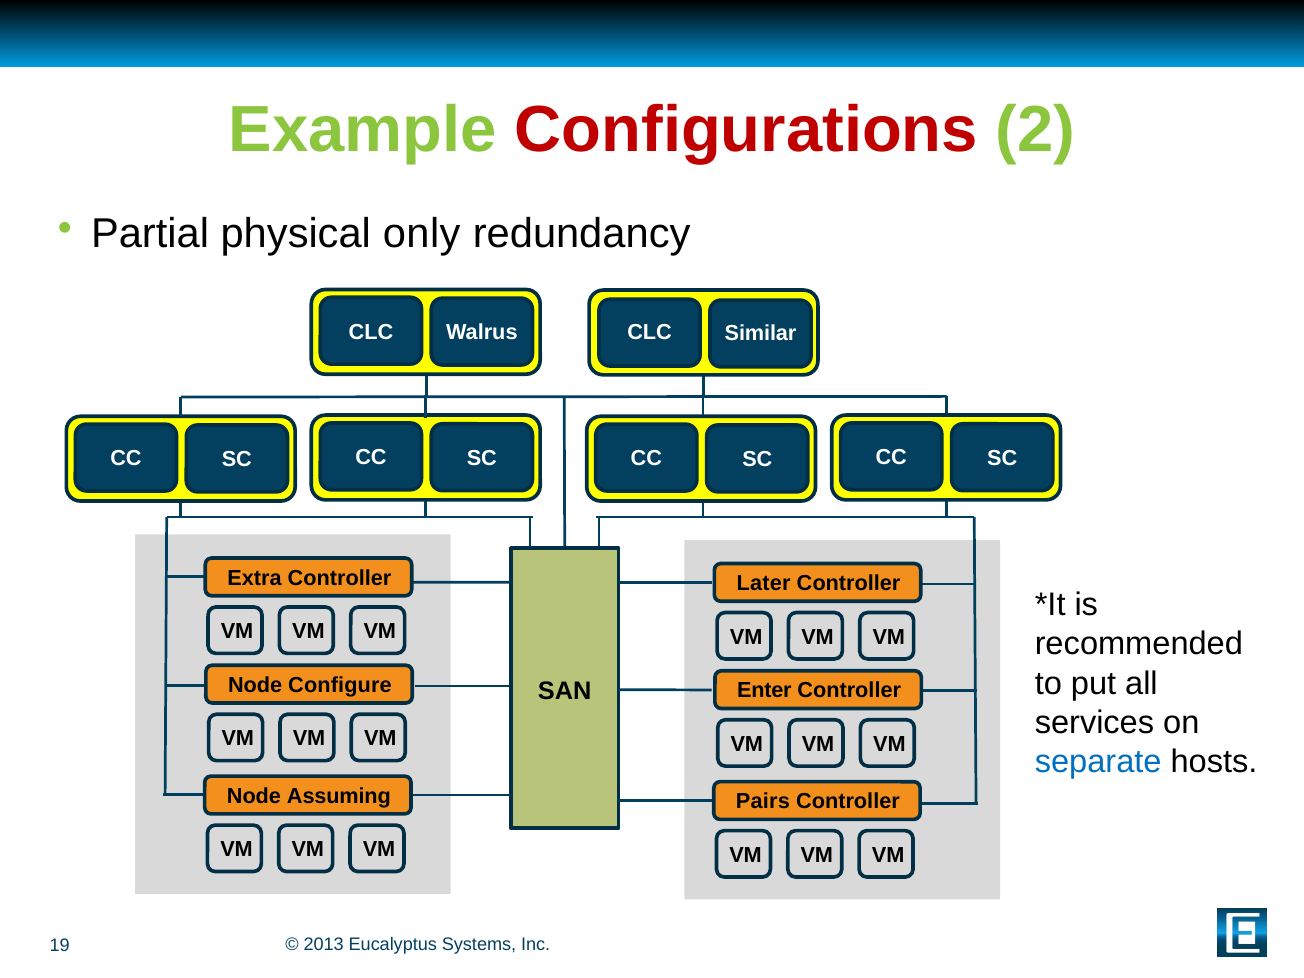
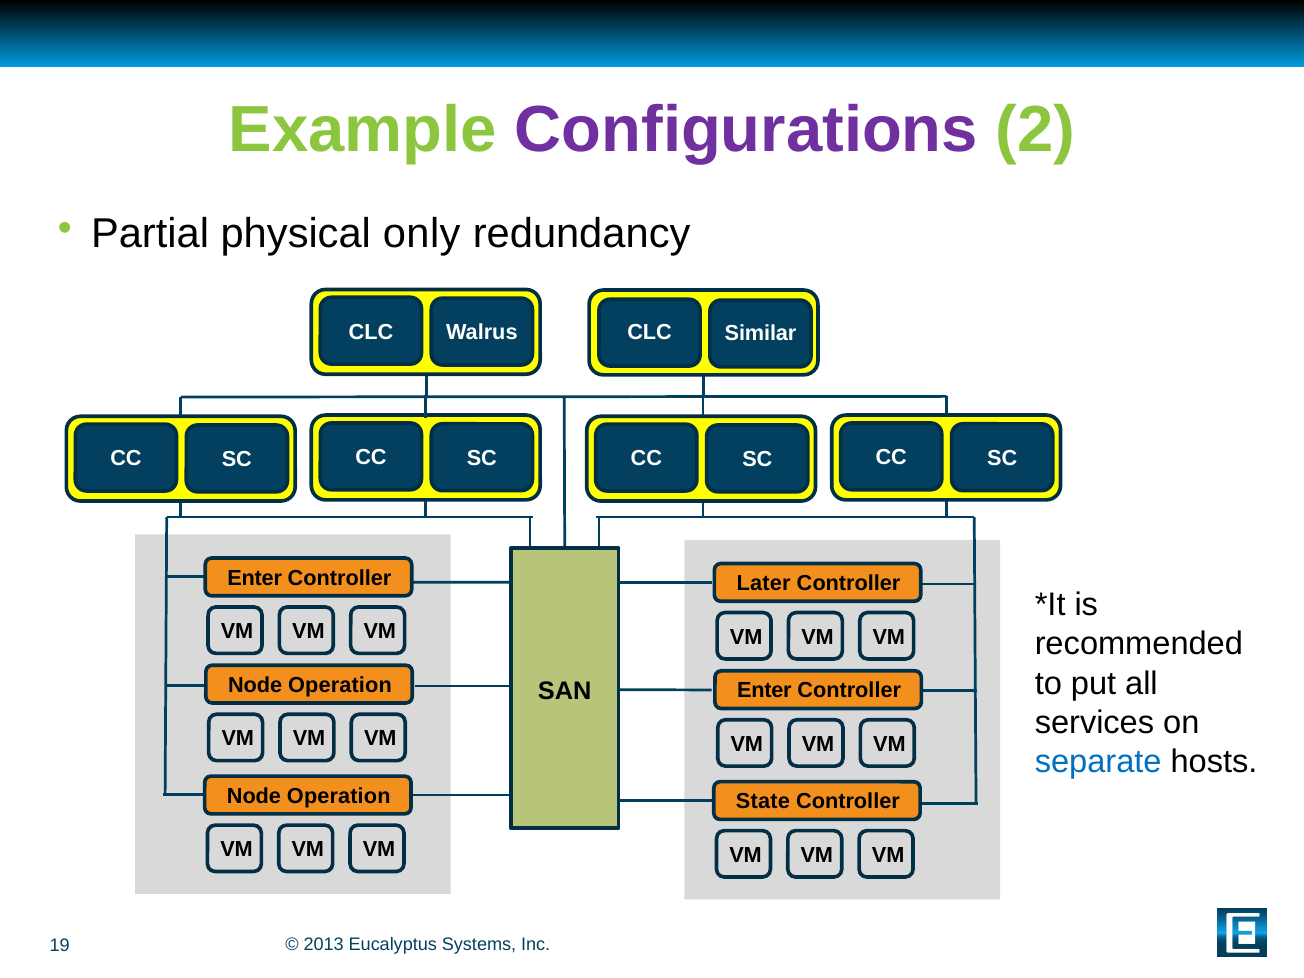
Configurations colour: red -> purple (746, 130)
Extra: Extra -> Enter (255, 578)
Configure: Configure -> Operation (340, 685)
Assuming: Assuming -> Operation (339, 796)
Pairs: Pairs -> State (763, 802)
